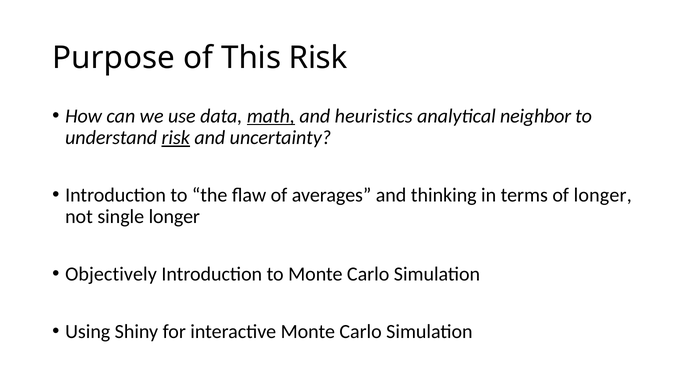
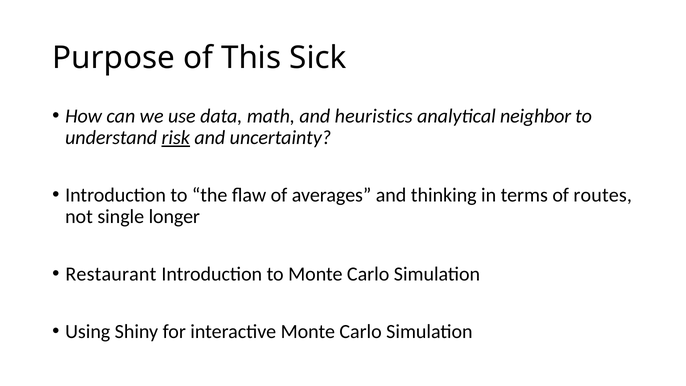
This Risk: Risk -> Sick (318, 58)
math underline: present -> none (271, 116)
of longer: longer -> routes (603, 195)
Objectively: Objectively -> Restaurant (111, 274)
